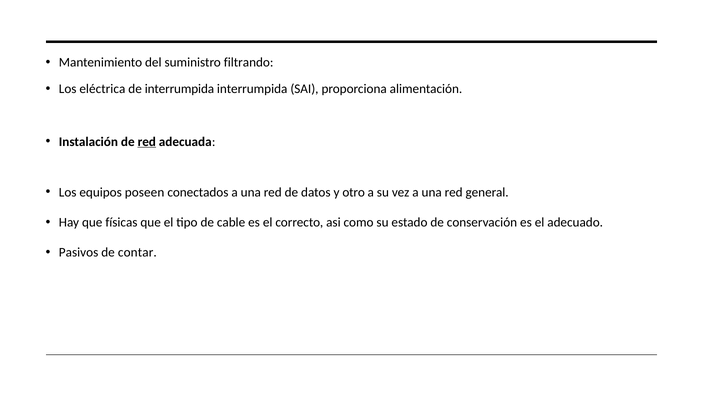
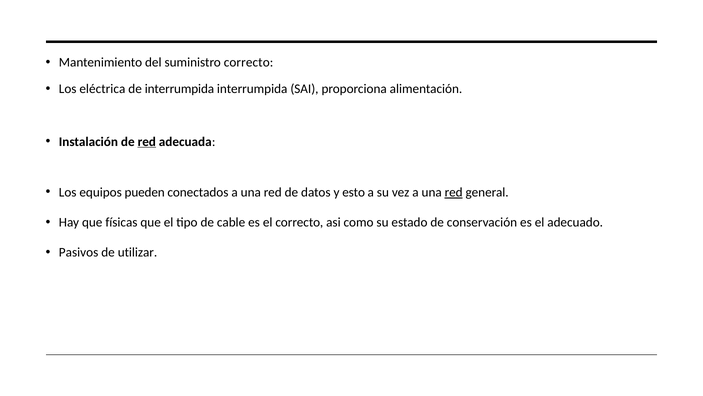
suministro filtrando: filtrando -> correcto (249, 63)
poseen: poseen -> pueden (145, 192)
otro: otro -> esto (354, 192)
red underline: none -> present (454, 192)
contar: contar -> utilizar (137, 252)
